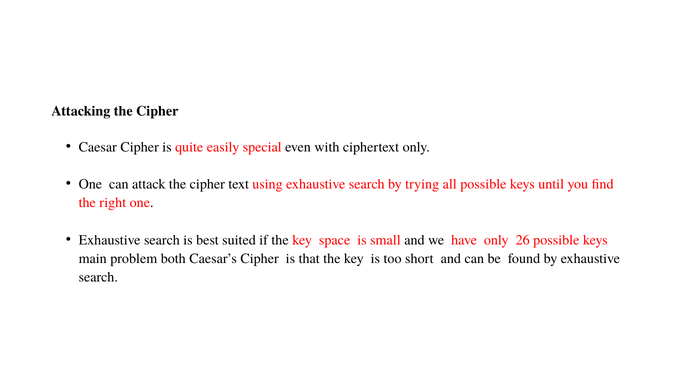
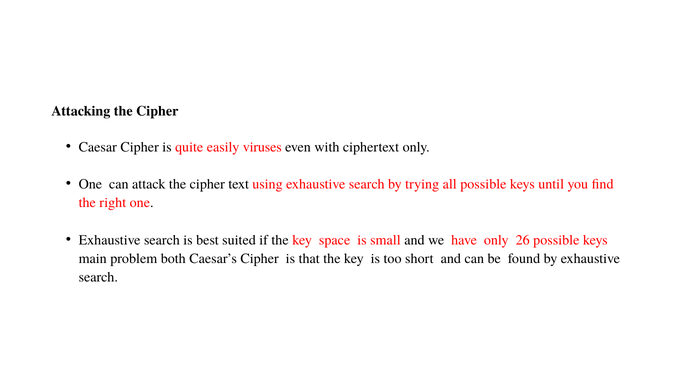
special: special -> viruses (262, 147)
